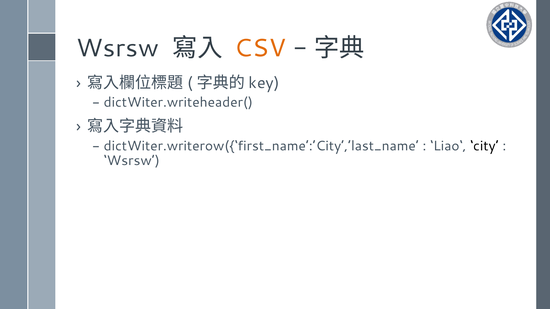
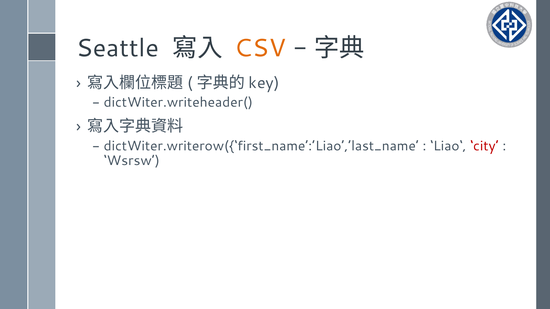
Wsrsw: Wsrsw -> Seattle (118, 48)
dictWiter.writerow({‘first_name’:’City’,’last_name: dictWiter.writerow({‘first_name’:’City’,’last_name -> dictWiter.writerow({‘first_name’:’Liao’,’last_name (261, 146)
city colour: black -> red (484, 146)
